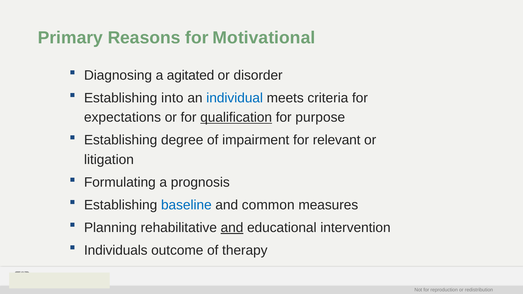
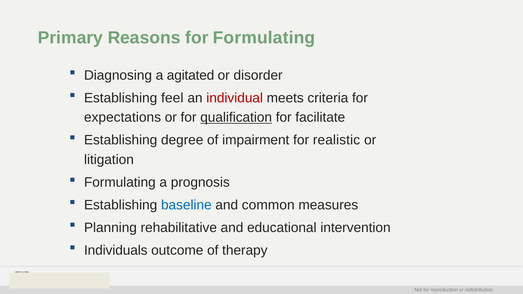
for Motivational: Motivational -> Formulating (264, 38)
into: into -> feel (172, 98)
individual colour: blue -> red (235, 98)
purpose: purpose -> facilitate (320, 118)
relevant: relevant -> realistic (336, 140)
and underline: present -> none (232, 228)
